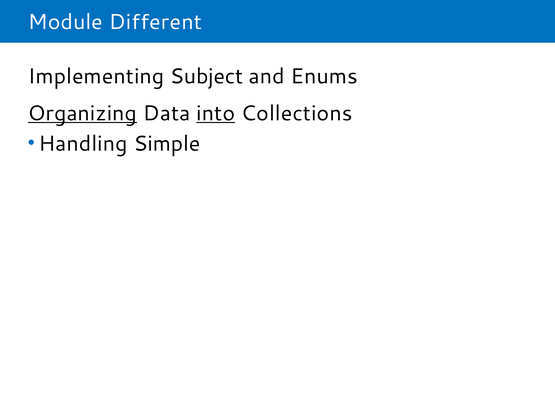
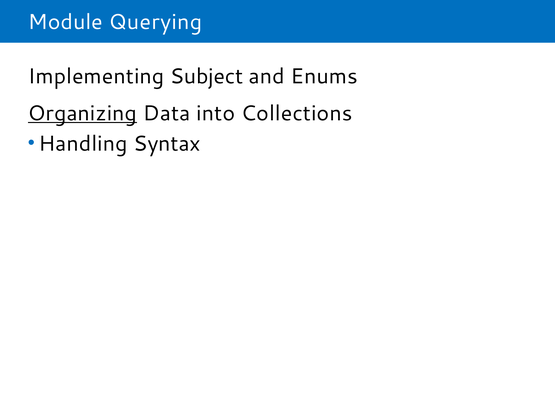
Different: Different -> Querying (155, 22)
into underline: present -> none (216, 113)
Simple: Simple -> Syntax (167, 144)
